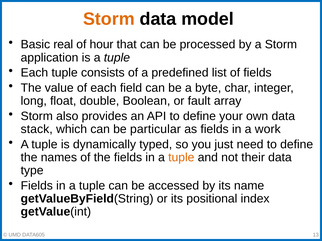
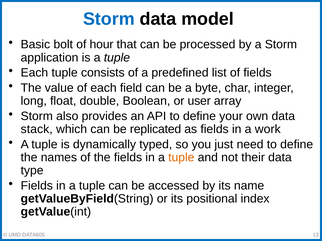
Storm colour: orange -> blue (109, 19)
real: real -> bolt (63, 45)
fault: fault -> user (199, 101)
particular: particular -> replicated (156, 129)
